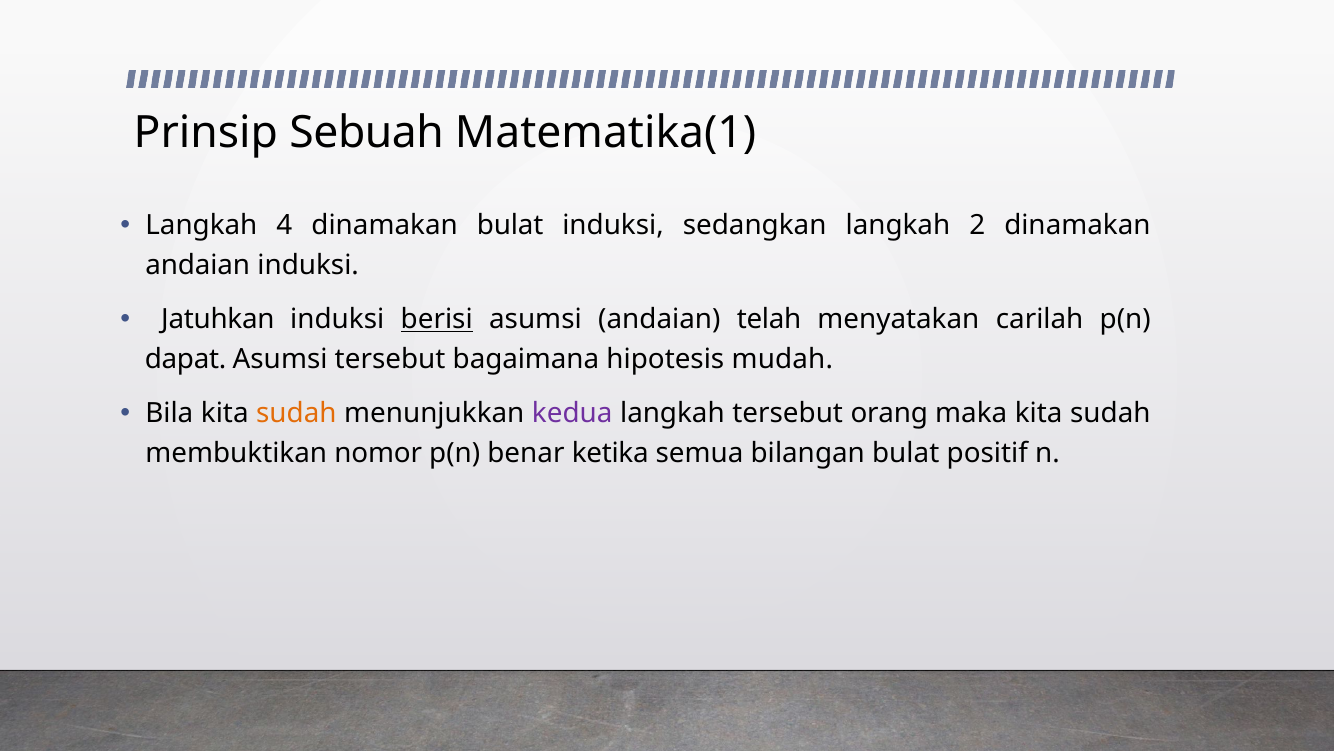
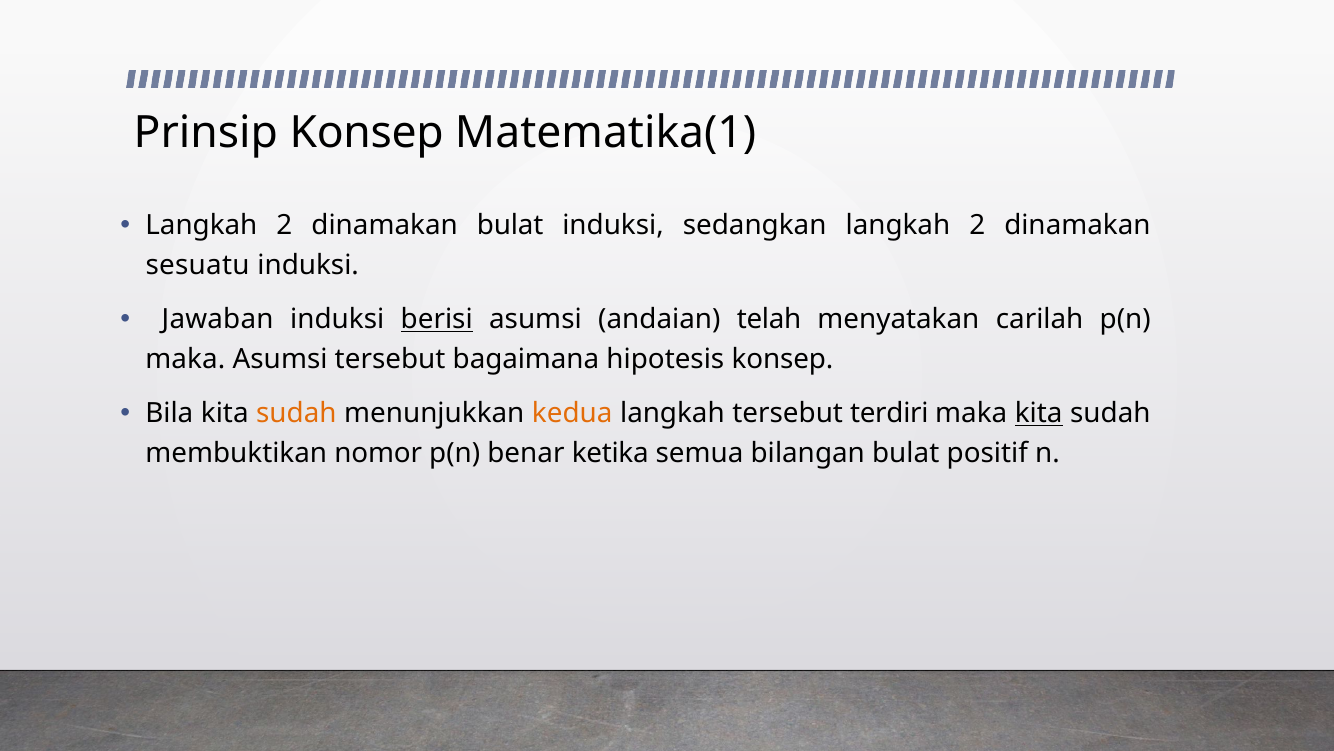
Prinsip Sebuah: Sebuah -> Konsep (367, 133)
4: 4 -> 2 (284, 225)
andaian: andaian -> sesuatu (198, 265)
Jatuhkan: Jatuhkan -> Jawaban (218, 319)
dapat: dapat -> maka (185, 359)
hipotesis mudah: mudah -> konsep (782, 359)
kedua colour: purple -> orange (572, 413)
orang: orang -> terdiri (889, 413)
kita underline: none -> present (1039, 413)
